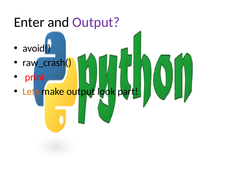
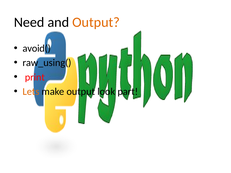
Enter: Enter -> Need (29, 22)
Output colour: purple -> orange (96, 22)
raw_crash(: raw_crash( -> raw_using( (47, 63)
